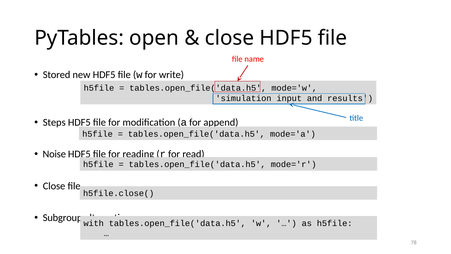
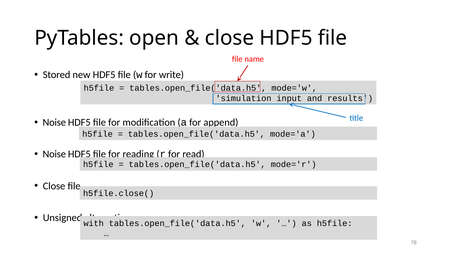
Steps: Steps -> Noise (54, 122)
Subgroup: Subgroup -> Unsigned (63, 217)
